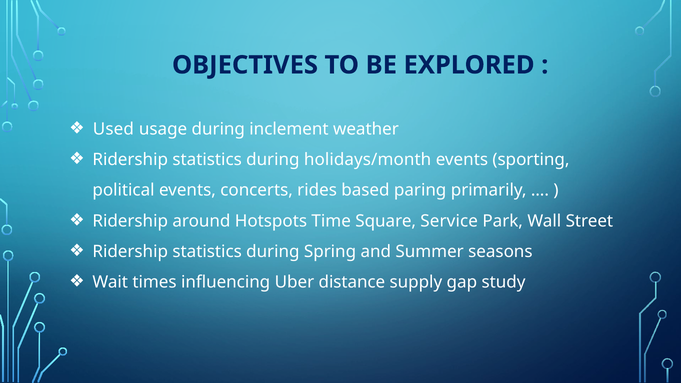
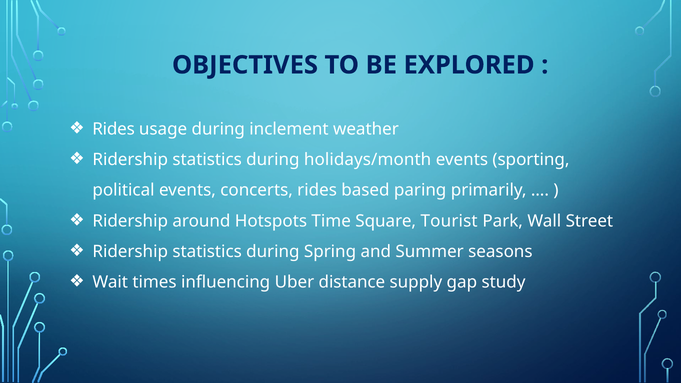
Used: Used -> Rides (114, 129)
Service: Service -> Tourist (449, 221)
